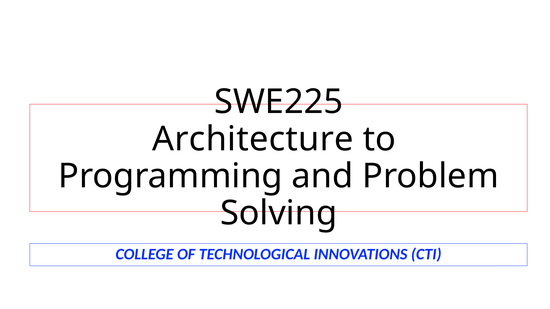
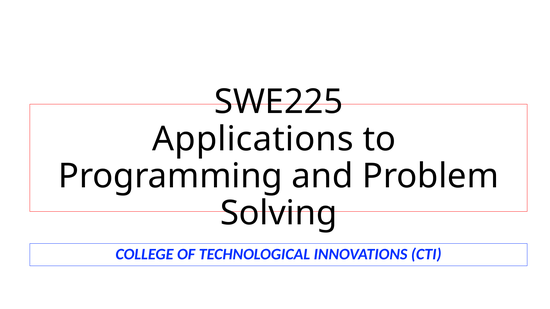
Architecture: Architecture -> Applications (253, 139)
